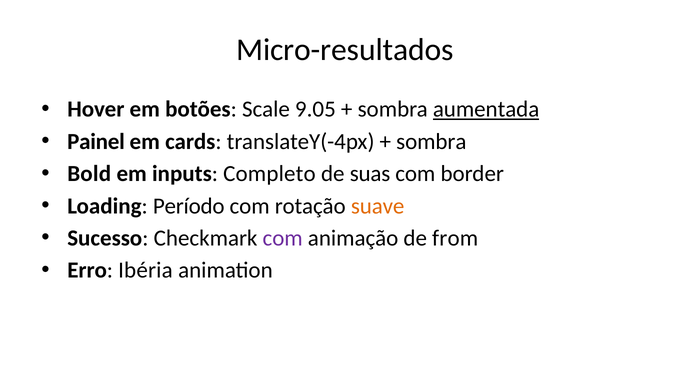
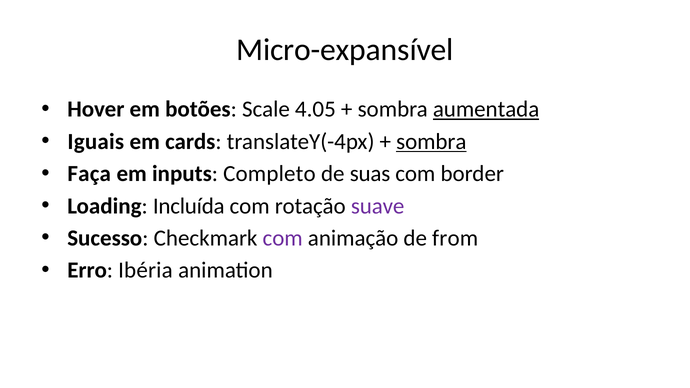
Micro-resultados: Micro-resultados -> Micro-expansível (345, 50)
9.05: 9.05 -> 4.05 (315, 109)
Painel: Painel -> Iguais (96, 142)
sombra underline: none -> present (431, 142)
Bold: Bold -> Faça (89, 174)
Período: Período -> Incluída (189, 206)
suave colour: orange -> purple (378, 206)
